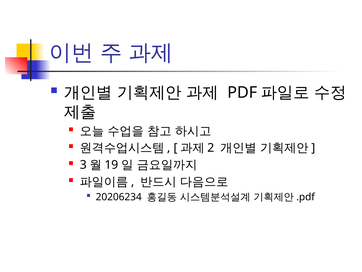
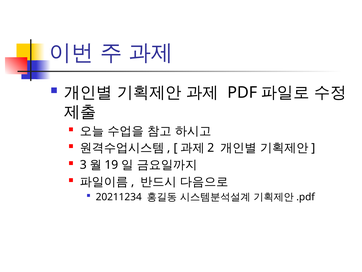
20206234: 20206234 -> 20211234 (119, 197)
